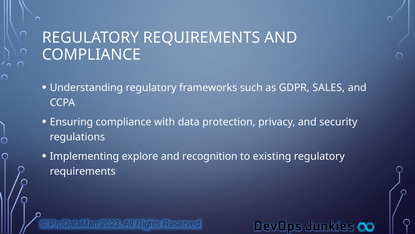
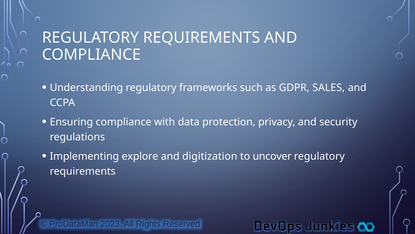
recognition: recognition -> digitization (210, 156)
existing: existing -> uncover (272, 156)
